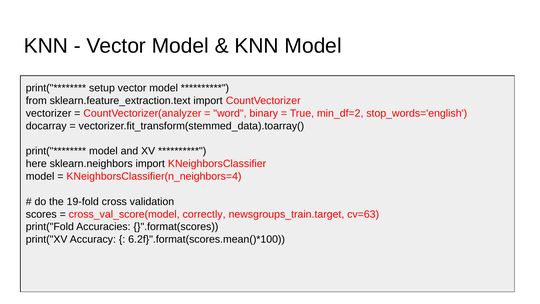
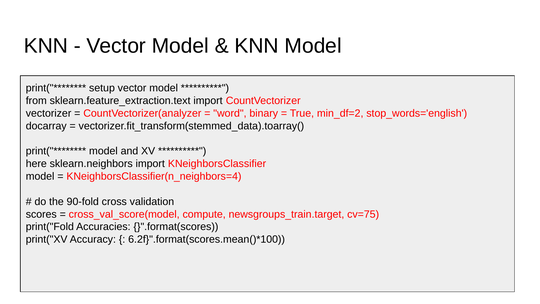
19-fold: 19-fold -> 90-fold (83, 201)
correctly: correctly -> compute (204, 214)
cv=63: cv=63 -> cv=75 (363, 214)
